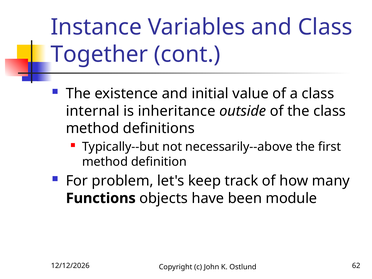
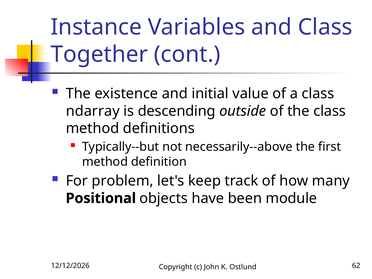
internal: internal -> ndarray (93, 111)
inheritance: inheritance -> descending (177, 111)
Functions: Functions -> Positional (101, 198)
